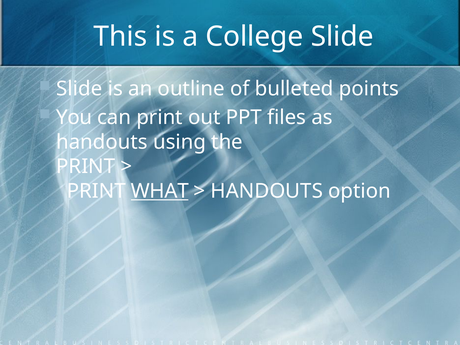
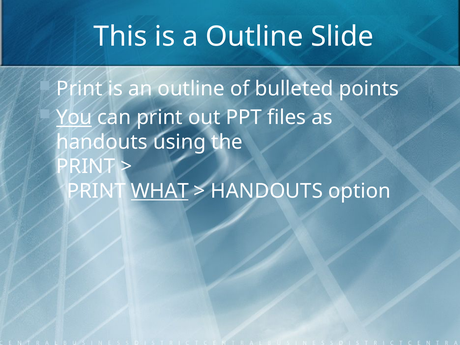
a College: College -> Outline (254, 36)
Slide: Slide -> Print (79, 89)
You underline: none -> present (74, 117)
